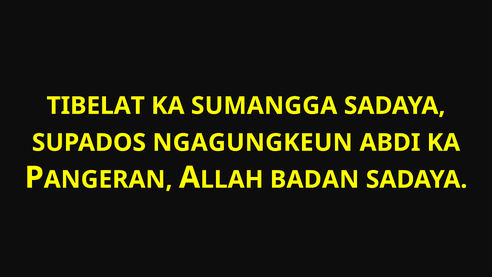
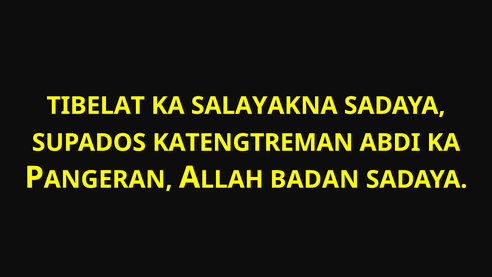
SUMANGGA: SUMANGGA -> SALAYAKNA (264, 106)
NGAGUNGKEUN: NGAGUNGKEUN -> KATENGTREMAN (253, 143)
